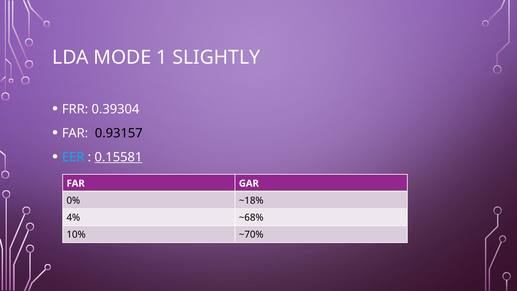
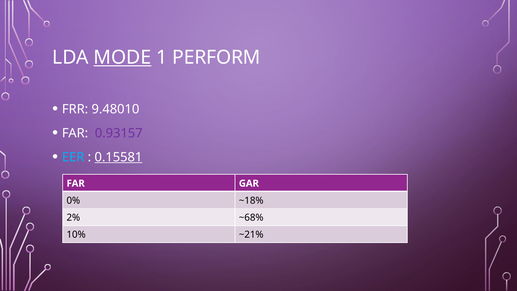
MODE underline: none -> present (122, 57)
SLIGHTLY: SLIGHTLY -> PERFORM (216, 57)
0.39304: 0.39304 -> 9.48010 (115, 109)
0.93157 colour: black -> purple (119, 133)
4%: 4% -> 2% (73, 217)
~70%: ~70% -> ~21% (251, 235)
